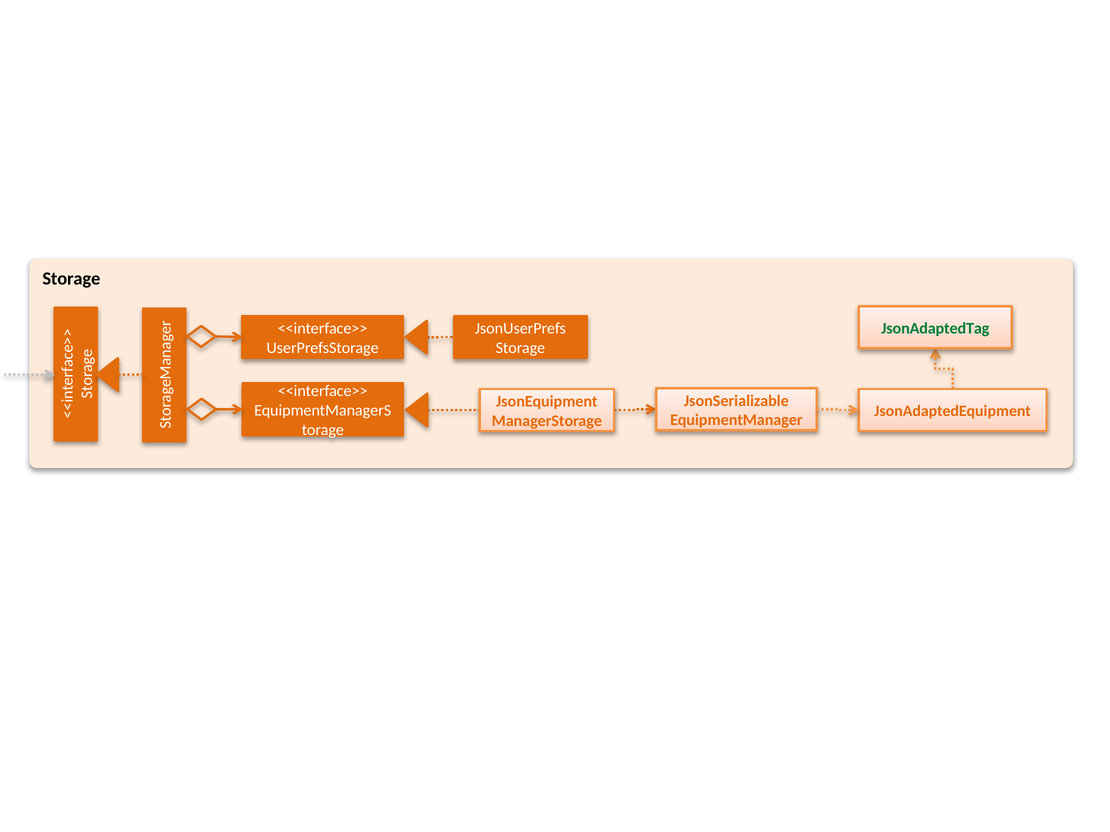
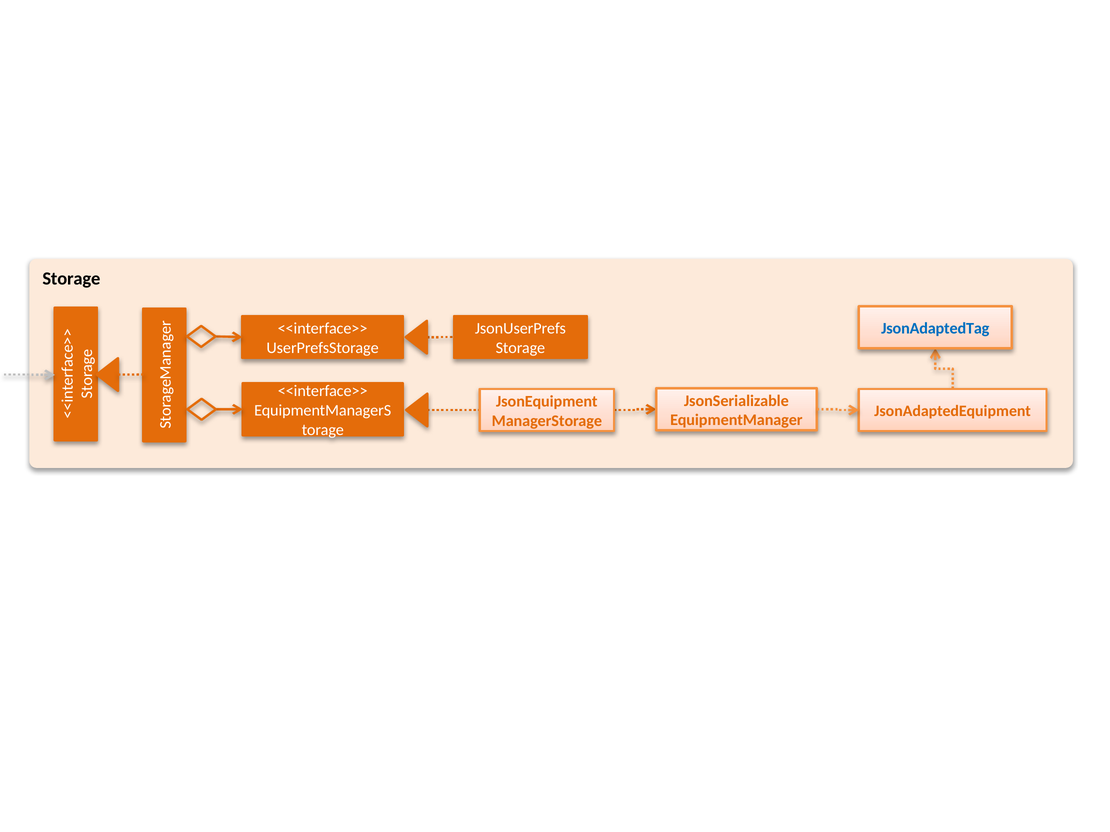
JsonAdaptedTag colour: green -> blue (935, 329)
